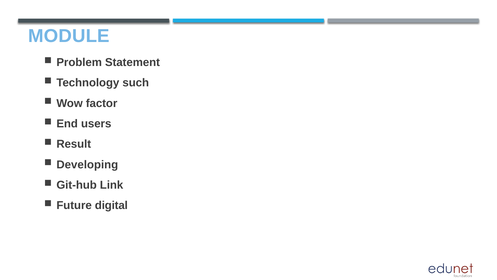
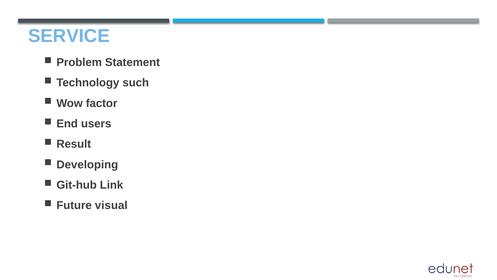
MODULE: MODULE -> SERVICE (69, 36)
digital: digital -> visual (111, 205)
